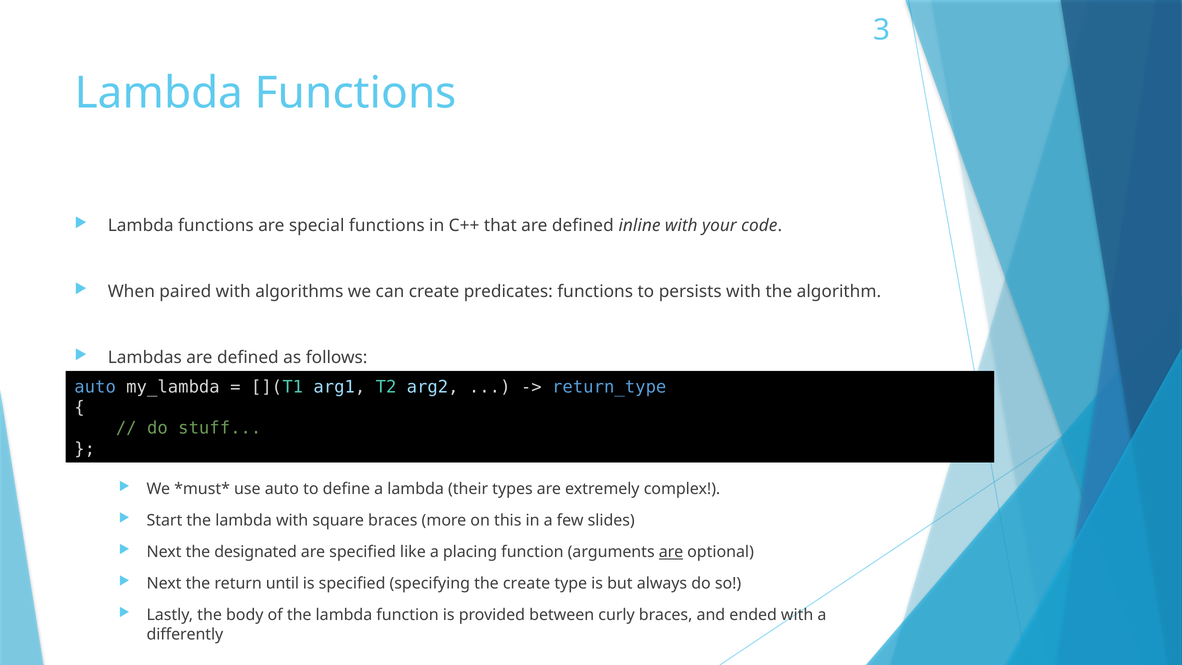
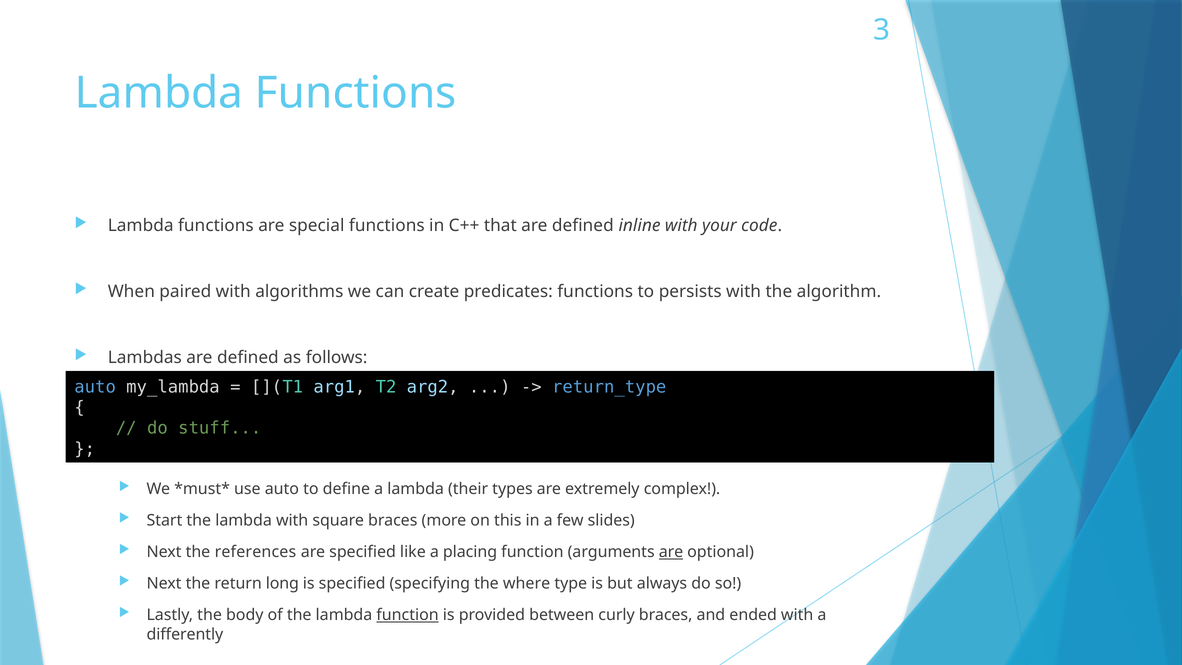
designated: designated -> references (255, 552)
until: until -> long (282, 583)
the create: create -> where (527, 583)
function underline: none -> present (408, 615)
